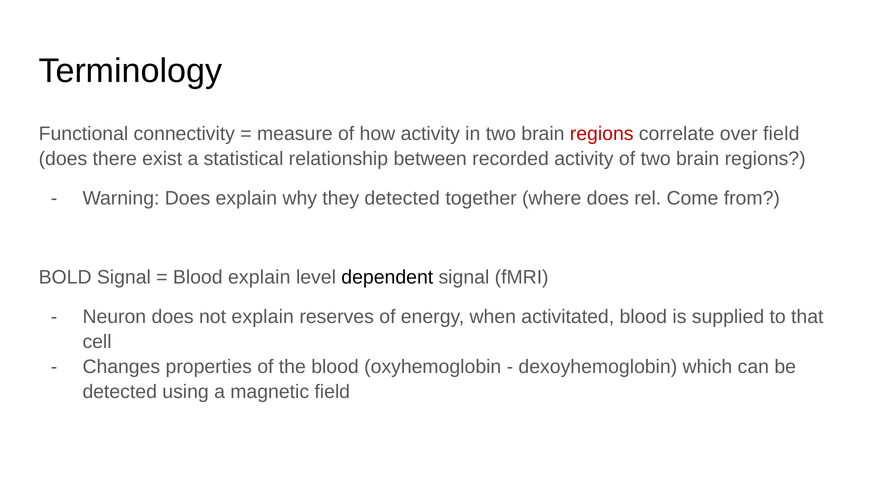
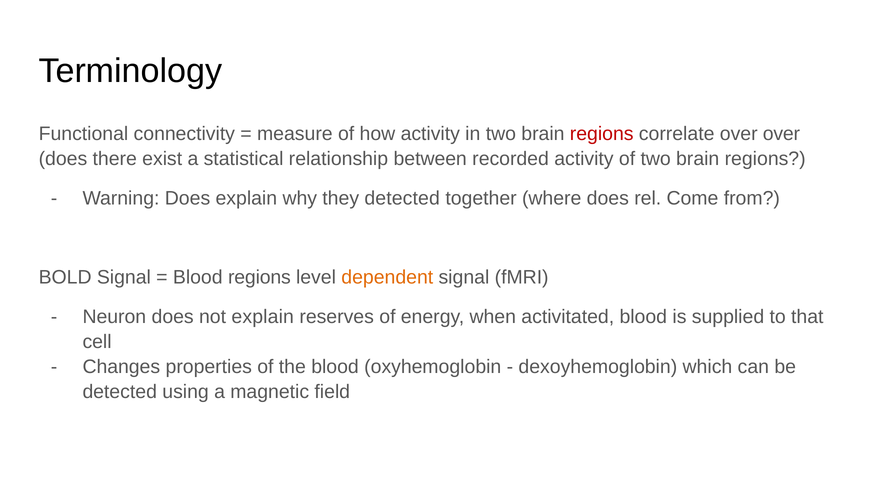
over field: field -> over (781, 134)
Blood explain: explain -> regions (259, 277)
dependent colour: black -> orange (387, 277)
